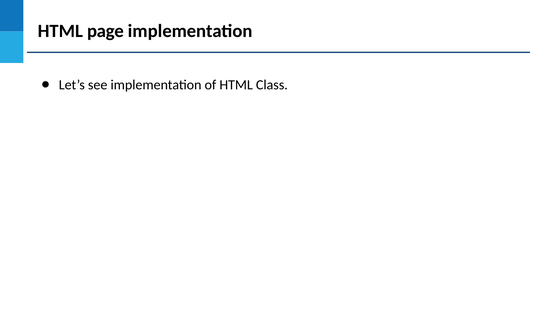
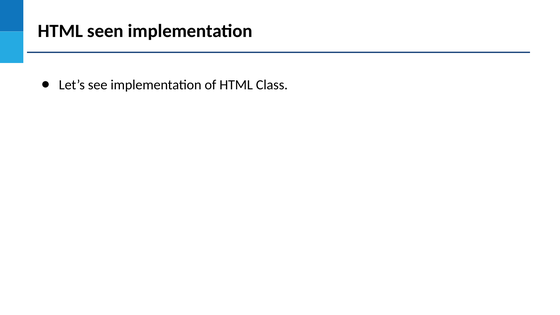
page: page -> seen (105, 31)
